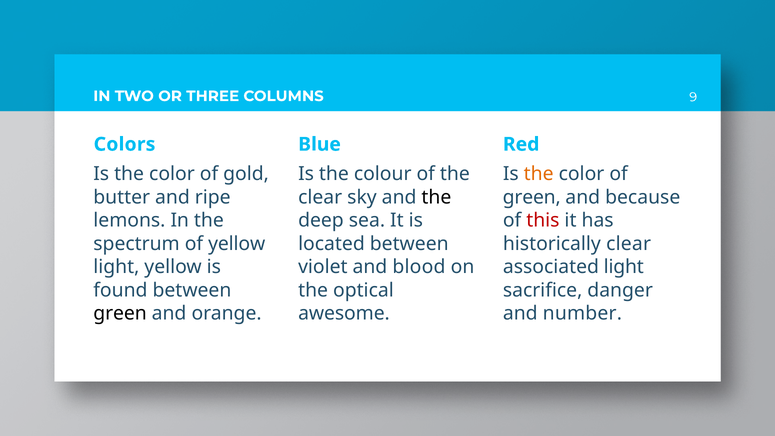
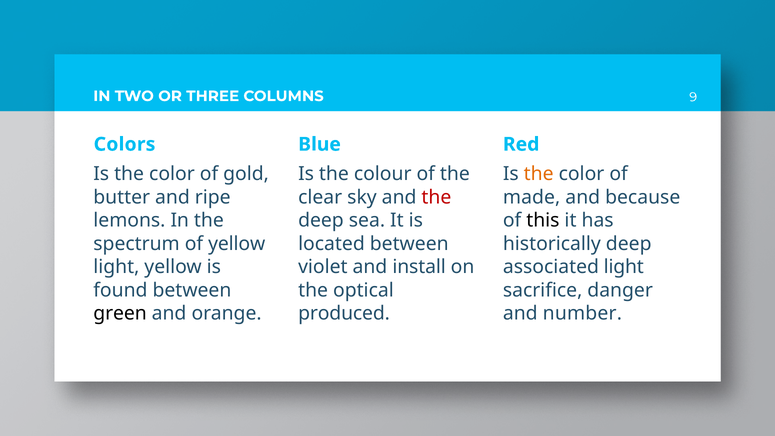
the colour: black -> red (436, 197)
green: green -> made (532, 197)
this colour: red -> black (543, 221)
historically clear: clear -> deep (629, 244)
blood: blood -> install (419, 267)
awesome: awesome -> produced (344, 314)
